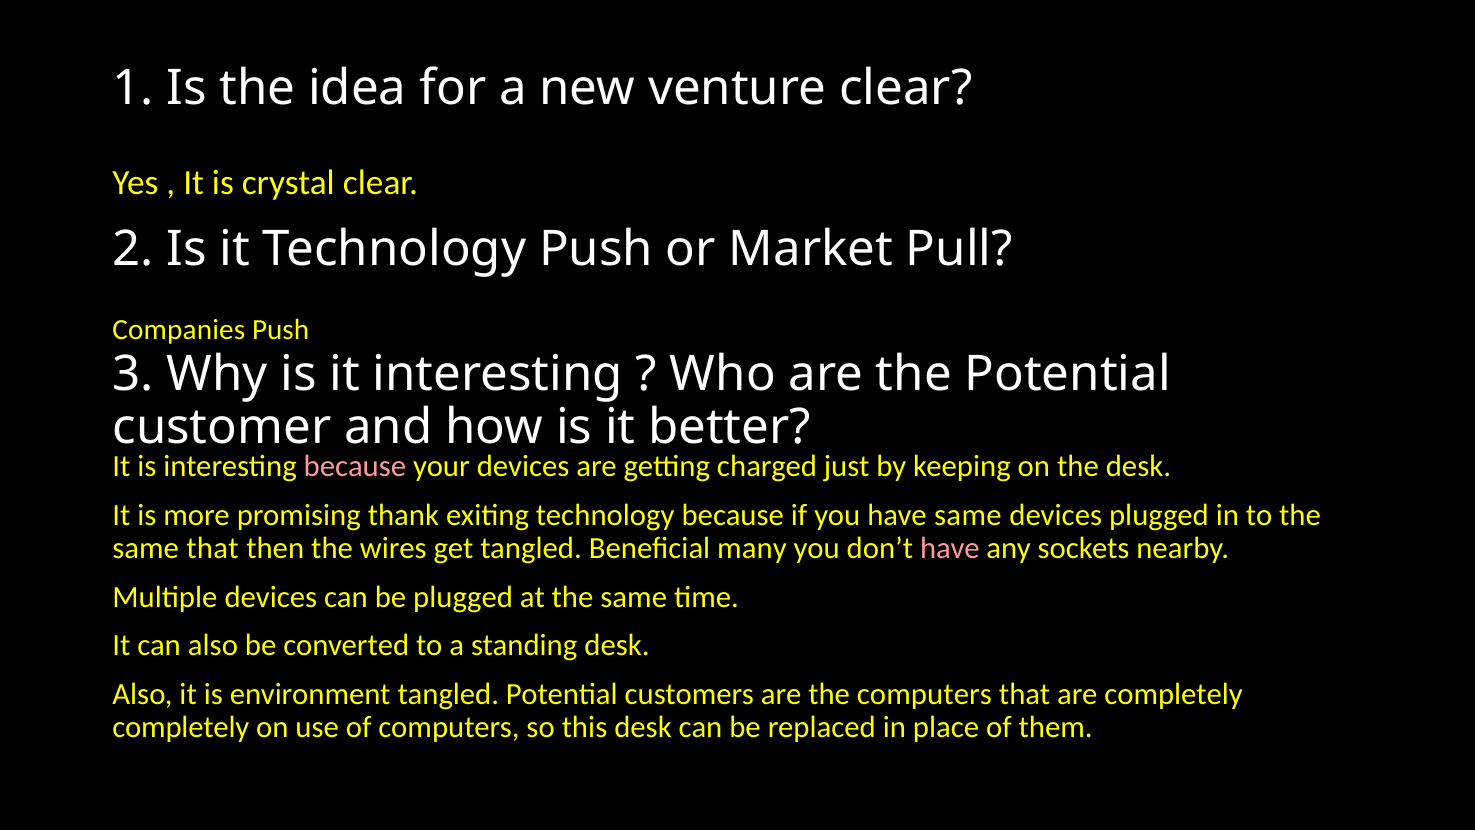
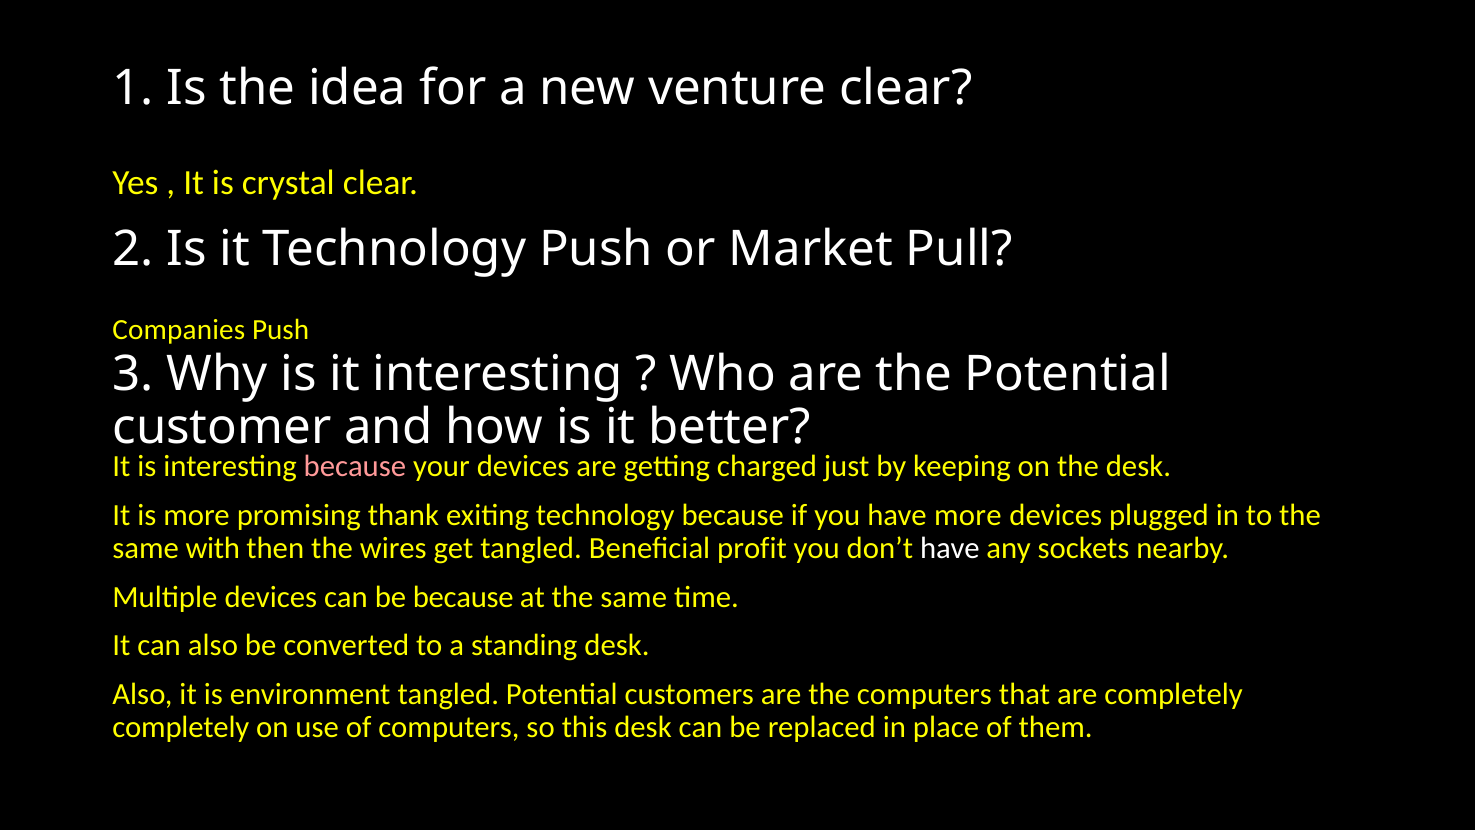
have same: same -> more (968, 515)
same that: that -> with (213, 548)
many: many -> profit (752, 548)
have colour: pink -> white (950, 548)
be plugged: plugged -> because (463, 597)
